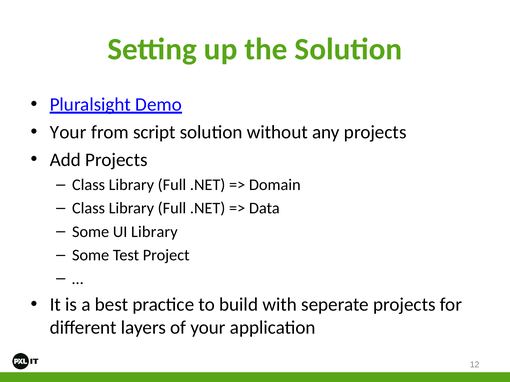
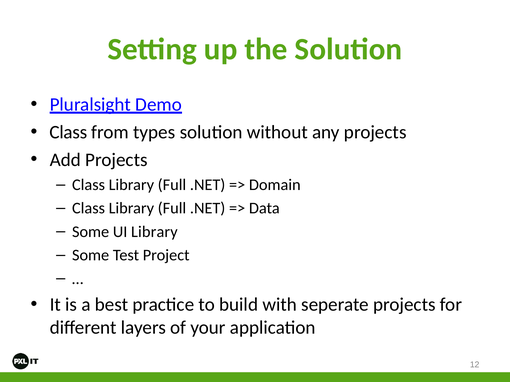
Your: Your -> Class (68, 132)
script: script -> types (154, 132)
